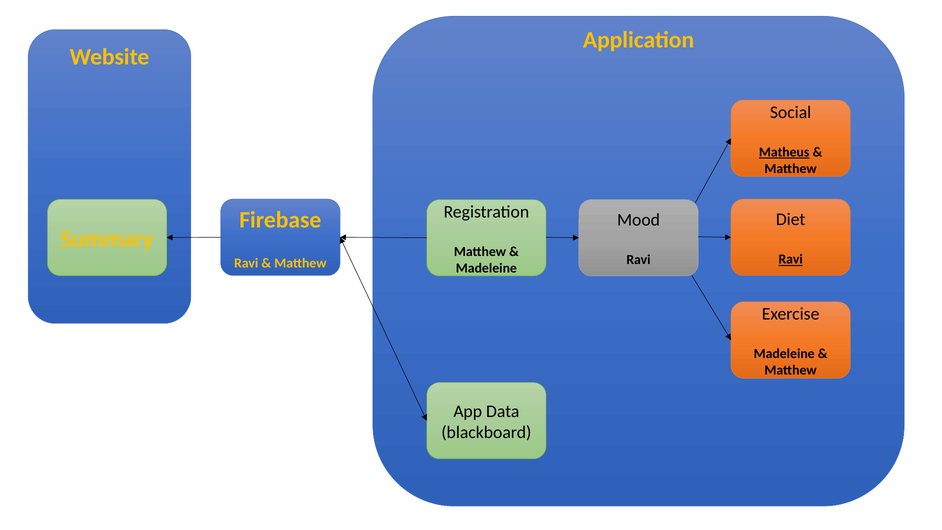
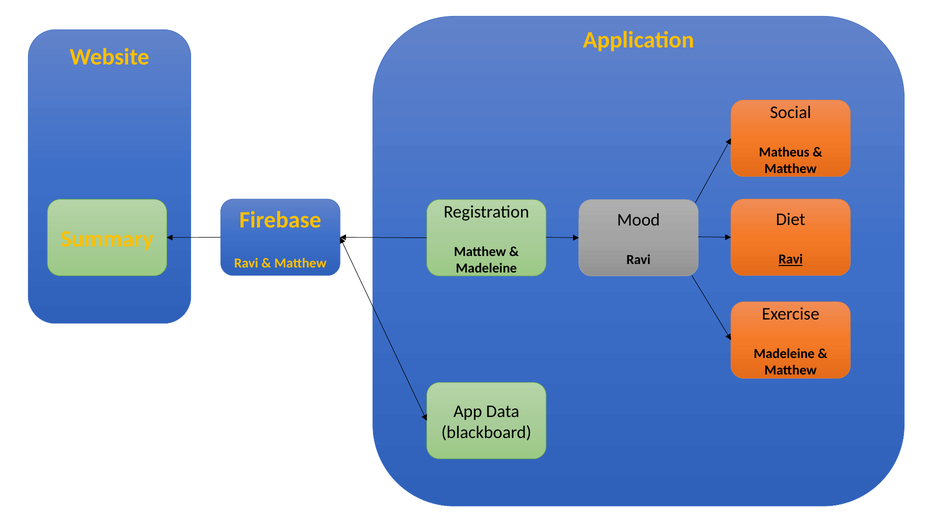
Matheus underline: present -> none (784, 152)
